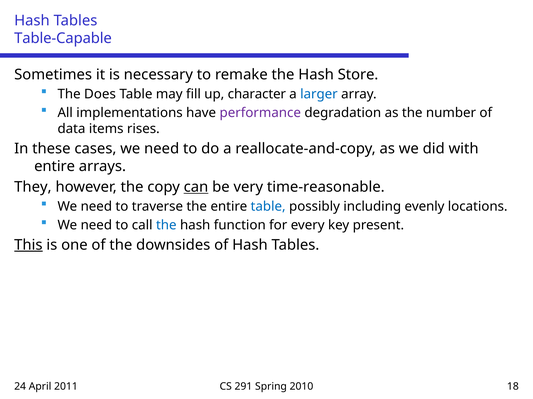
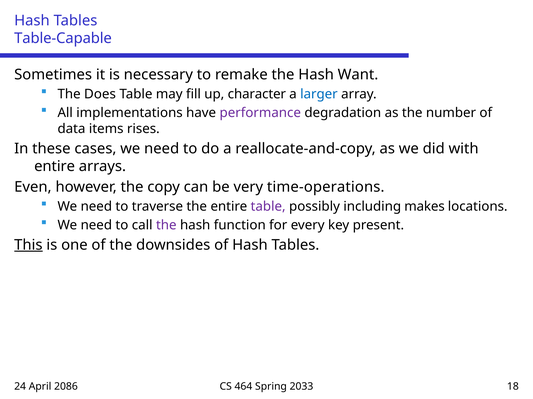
Store: Store -> Want (358, 75)
They: They -> Even (33, 187)
can underline: present -> none (196, 187)
time-reasonable: time-reasonable -> time-operations (326, 187)
table colour: blue -> purple (268, 207)
evenly: evenly -> makes (425, 207)
the colour: blue -> purple (166, 225)
2011: 2011 -> 2086 (66, 387)
291: 291 -> 464 (243, 387)
2010: 2010 -> 2033 (301, 387)
